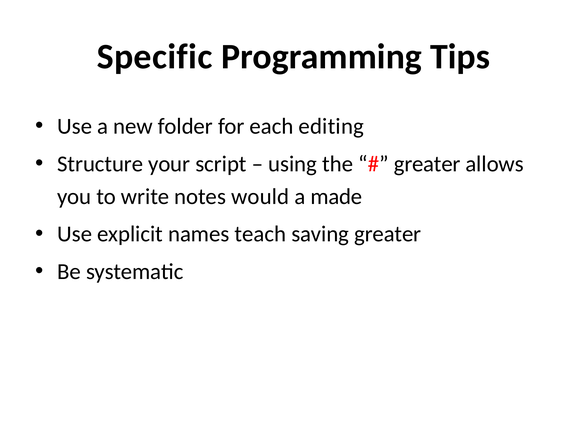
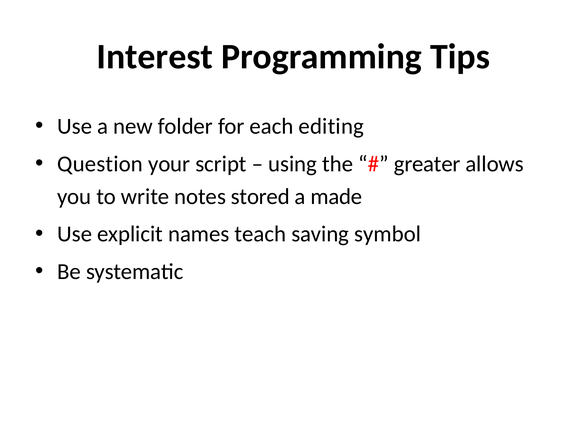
Specific: Specific -> Interest (155, 57)
Structure: Structure -> Question (100, 164)
would: would -> stored (260, 197)
saving greater: greater -> symbol (388, 234)
